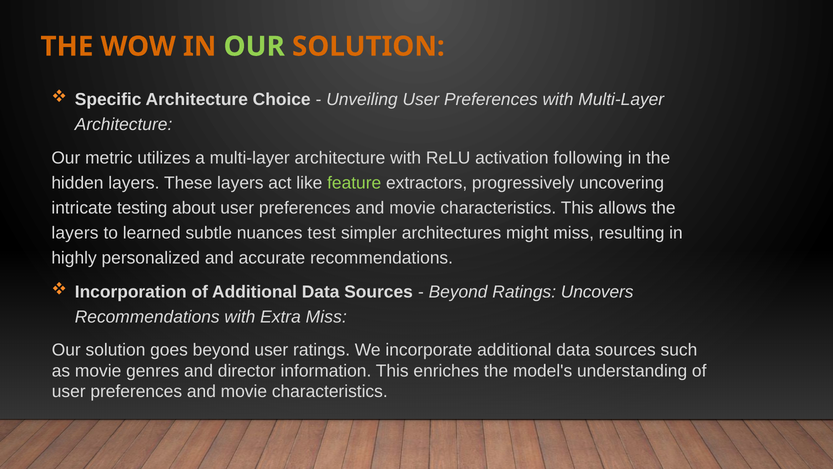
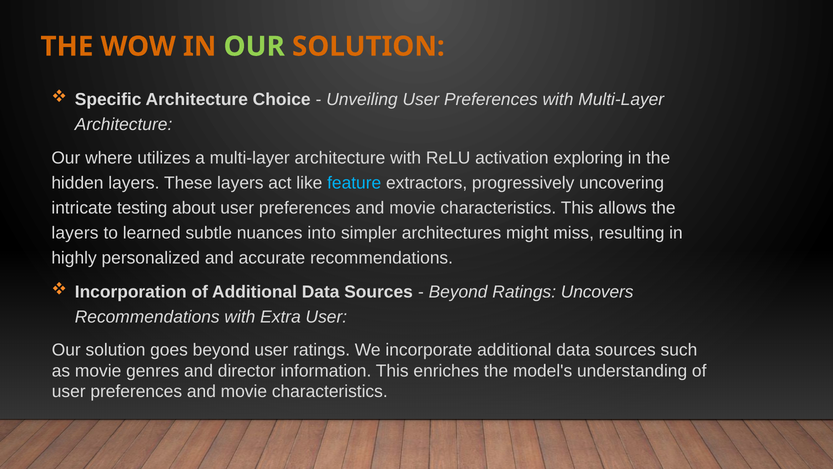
metric: metric -> where (109, 158)
following: following -> exploring (588, 158)
feature colour: light green -> light blue (354, 183)
test: test -> into (322, 233)
Extra Miss: Miss -> User (326, 317)
